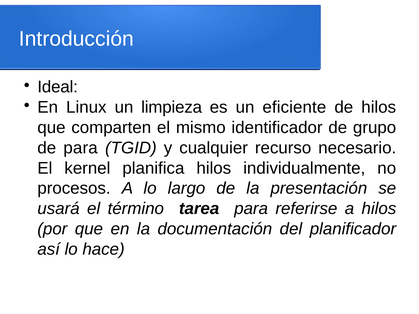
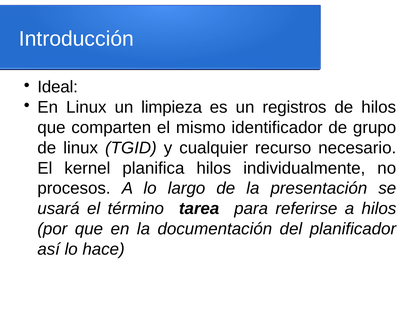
eficiente: eficiente -> registros (294, 107)
de para: para -> linux (81, 148)
